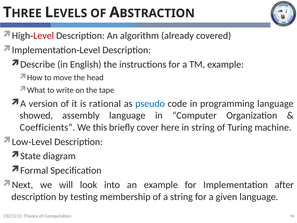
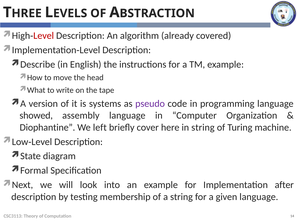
rational: rational -> systems (105, 103)
pseudo colour: blue -> purple (150, 103)
Coefficients: Coefficients -> Diophantine (47, 127)
this: this -> left (100, 127)
